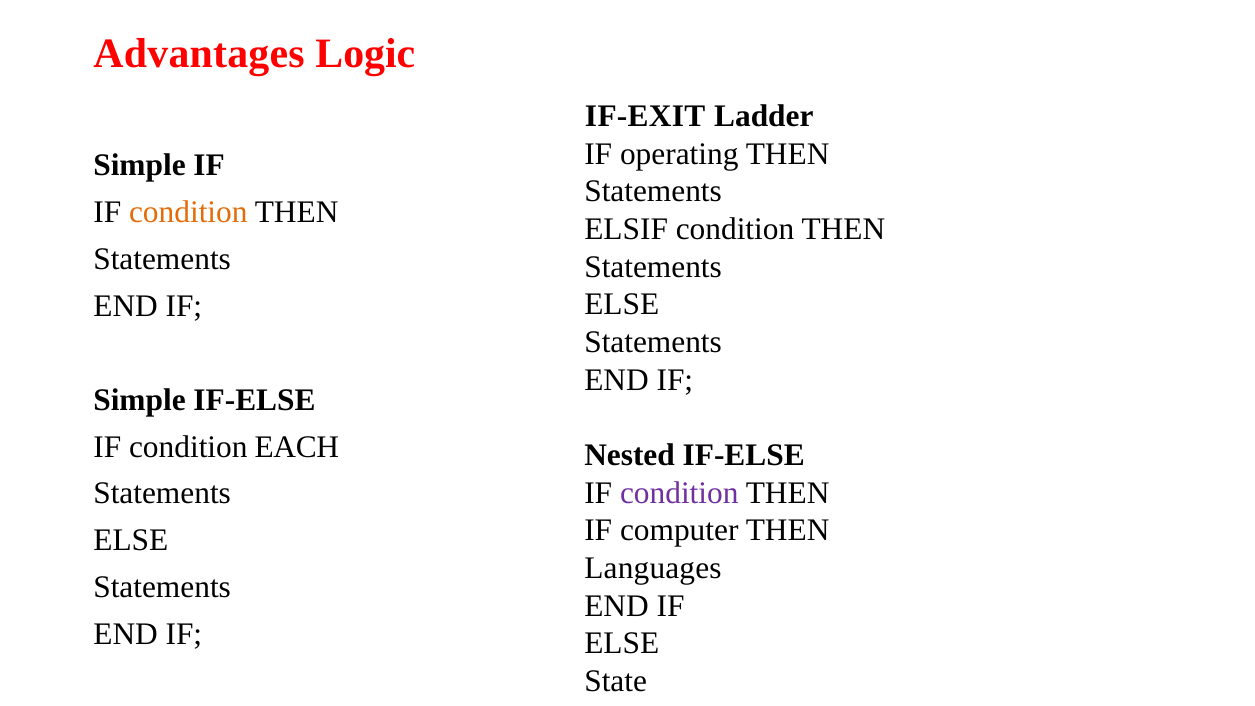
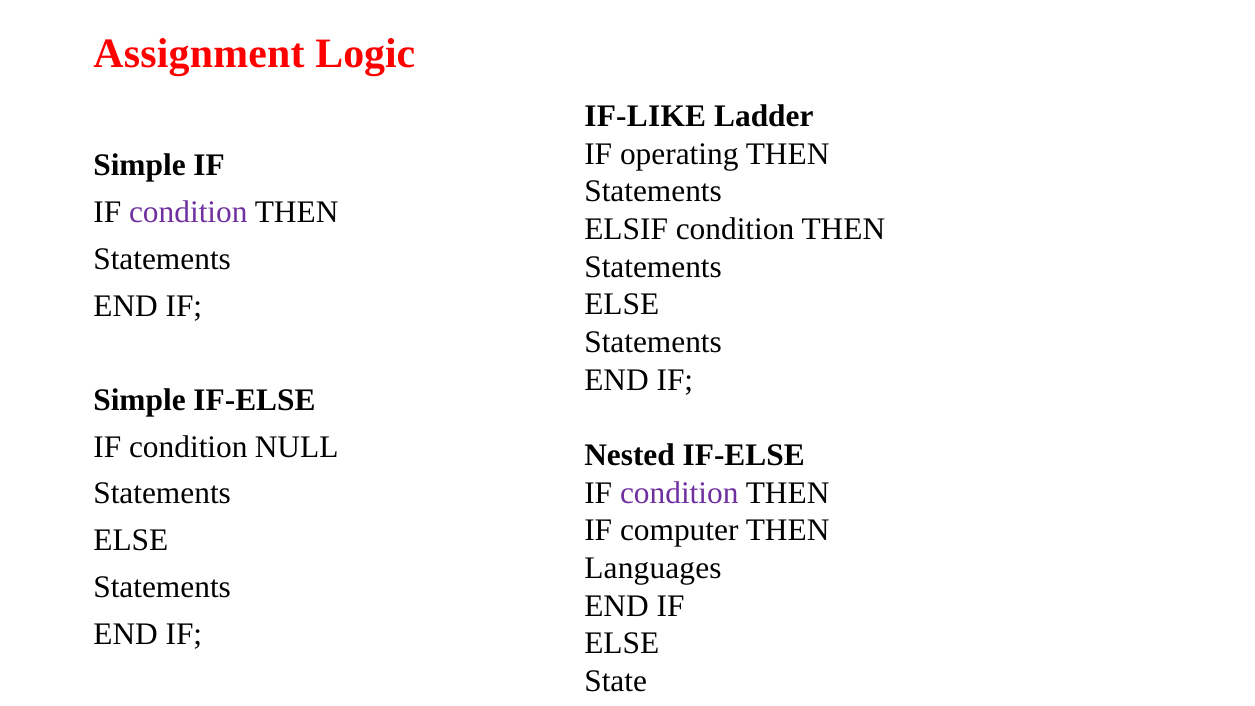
Advantages: Advantages -> Assignment (199, 54)
IF-EXIT: IF-EXIT -> IF-LIKE (645, 116)
condition colour: orange -> purple (188, 212)
EACH: EACH -> NULL (297, 447)
